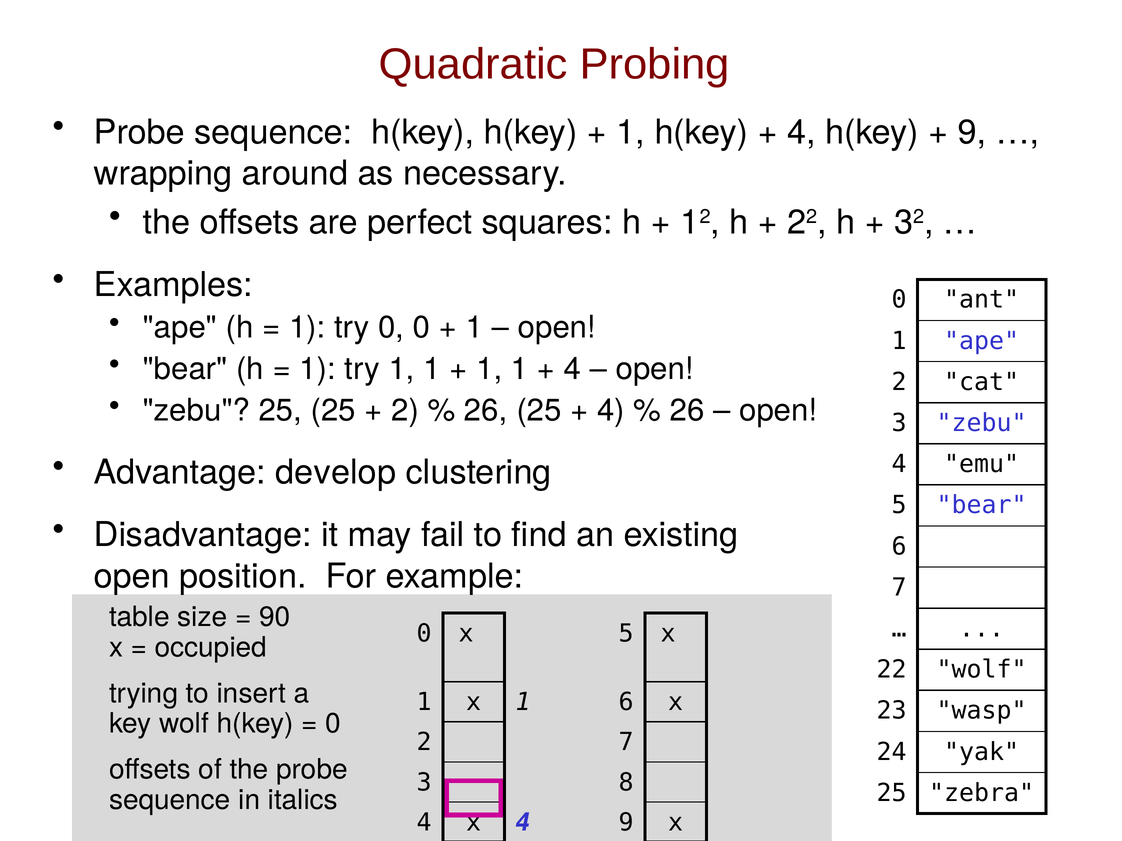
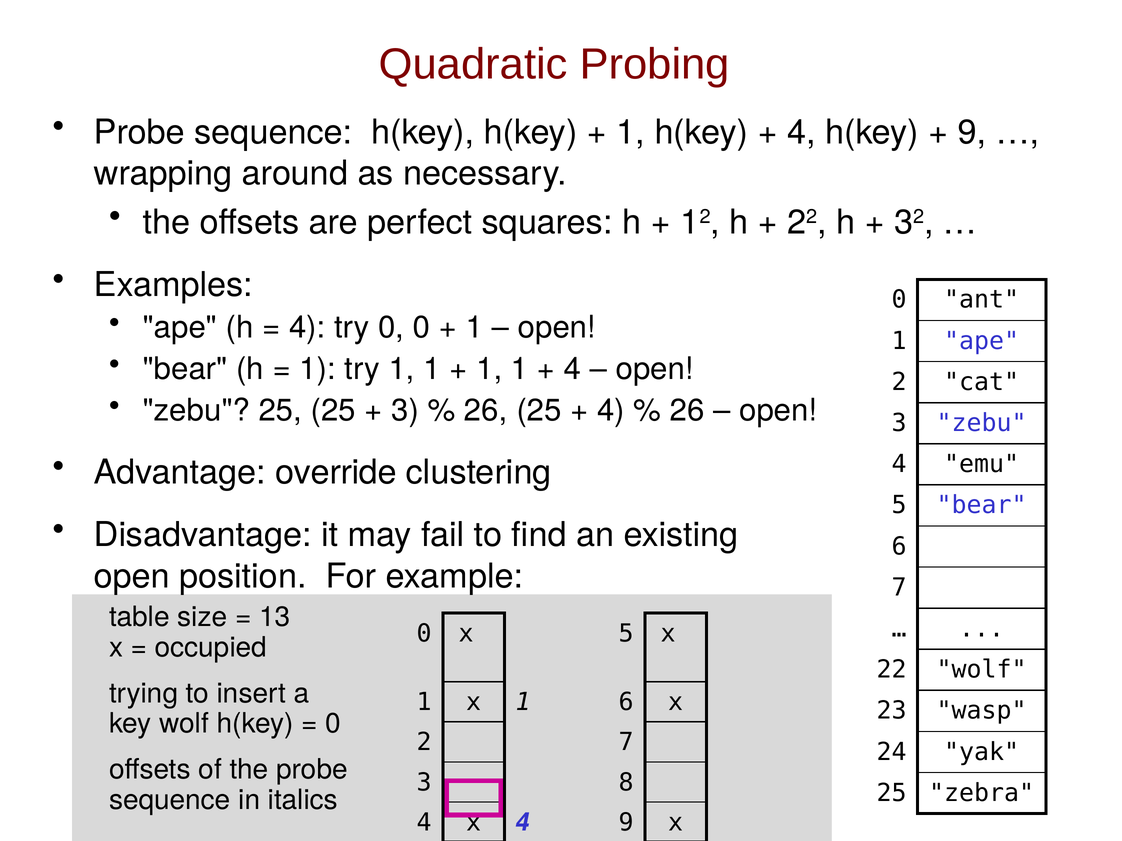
1: 1 -> 4 (307, 328)
2: 2 -> 3 (405, 411)
develop: develop -> override (336, 473)
90: 90 -> 13 (275, 618)
